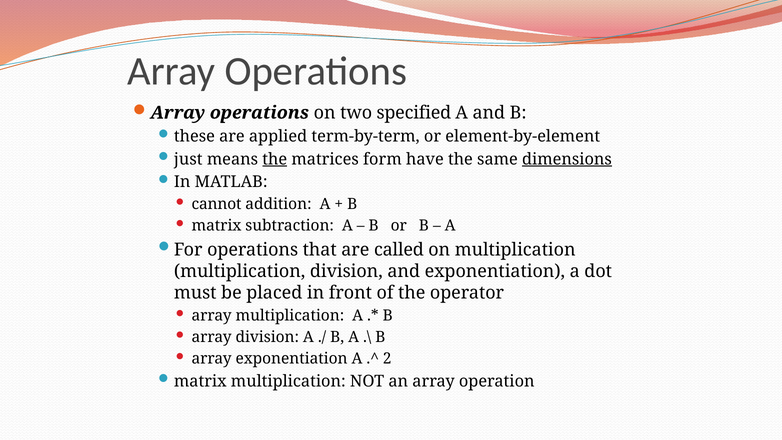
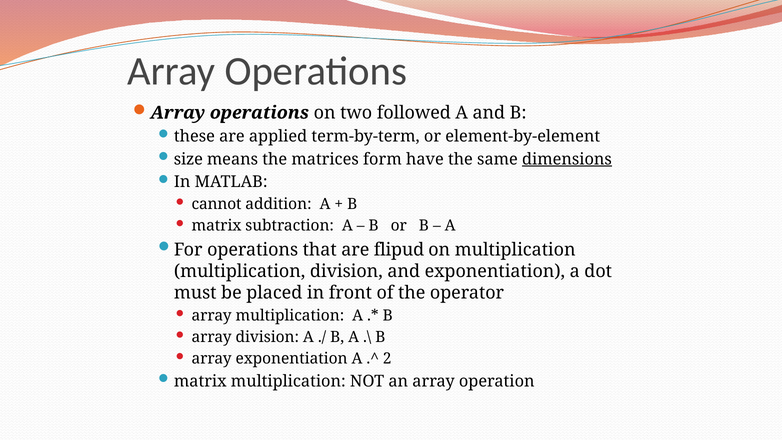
specified: specified -> followed (414, 113)
just: just -> size (188, 159)
the underline: present -> none (275, 159)
called: called -> flipud (399, 250)
